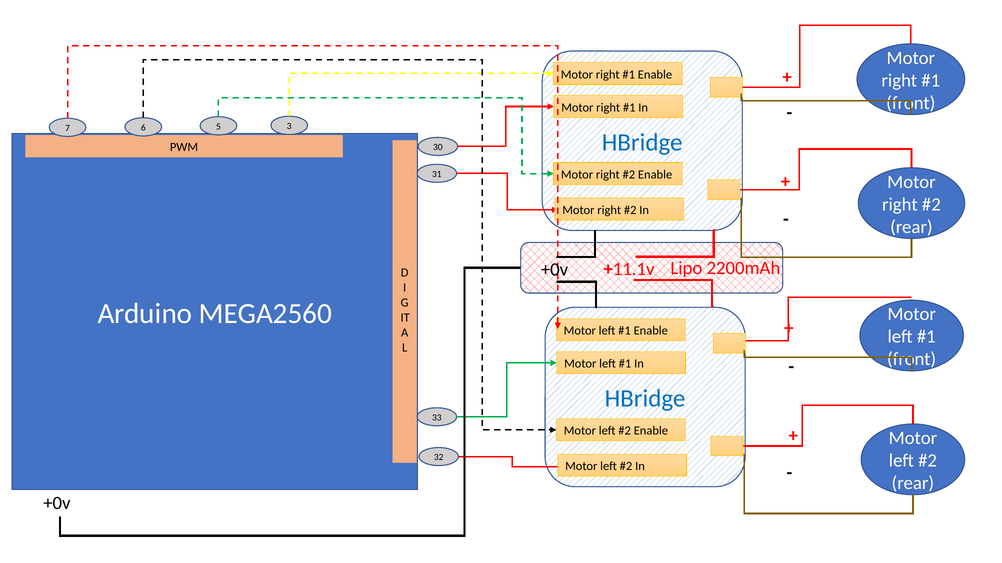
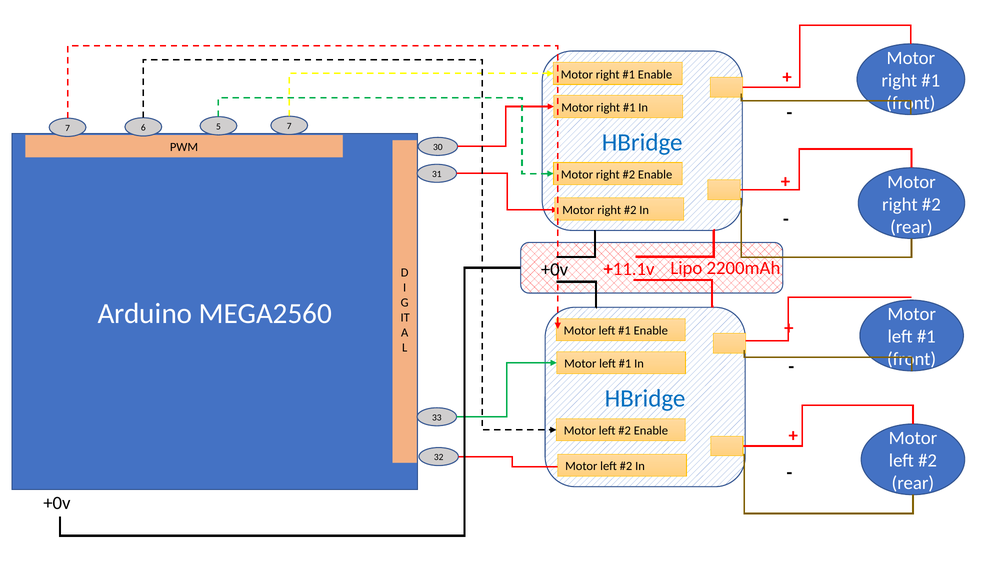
5 3: 3 -> 7 (289, 126)
